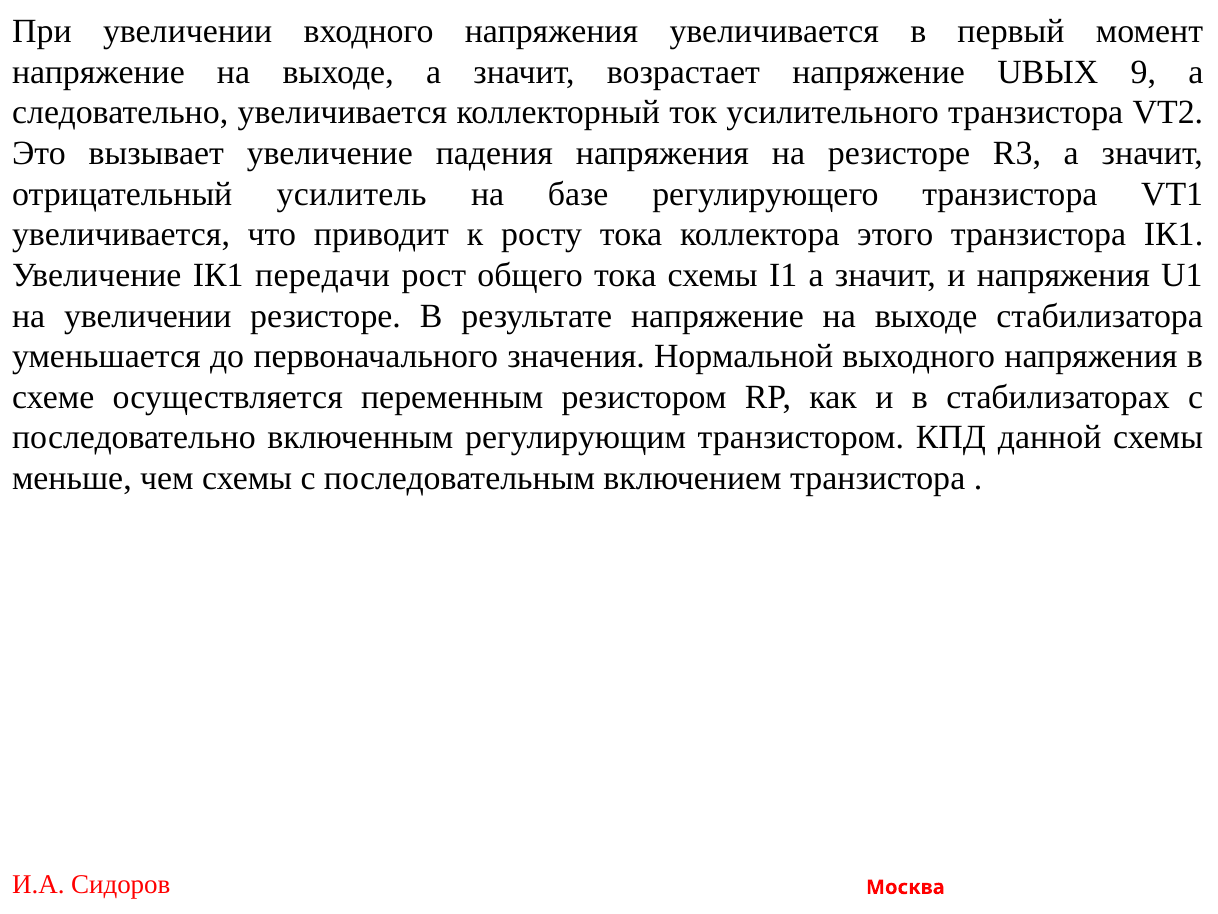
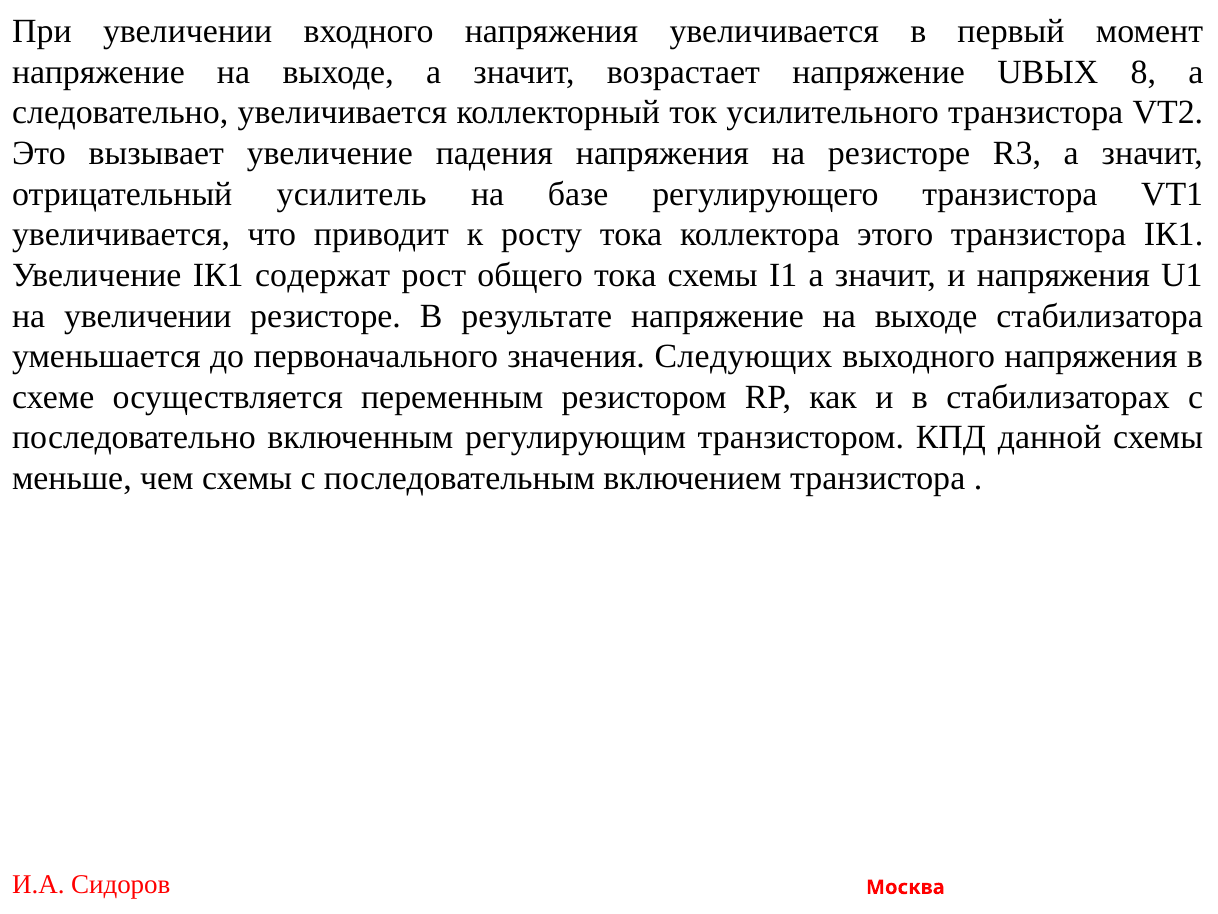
9: 9 -> 8 (1143, 72)
передачи: передачи -> содержат (323, 275)
Нормальной: Нормальной -> Следующих (743, 356)
